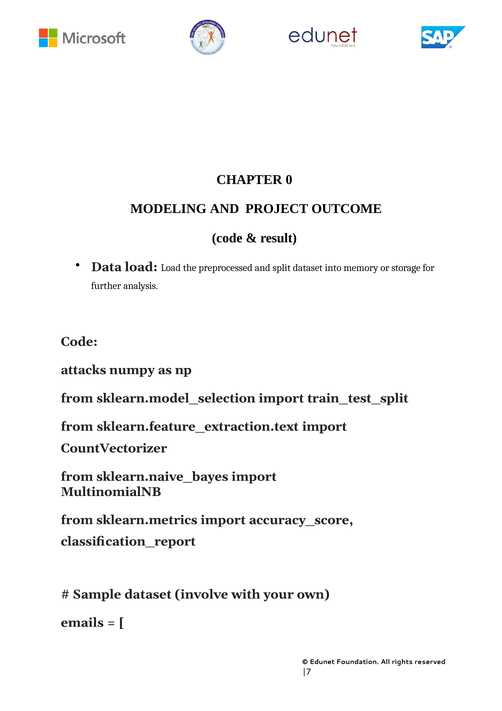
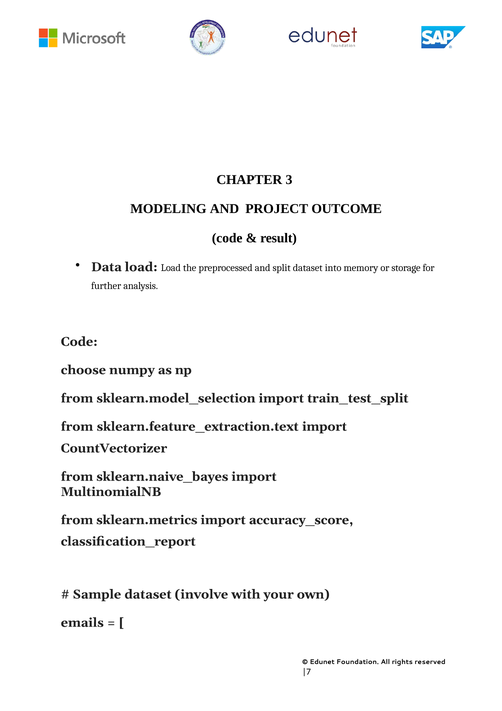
0: 0 -> 3 (289, 180)
attacks: attacks -> choose (83, 370)
